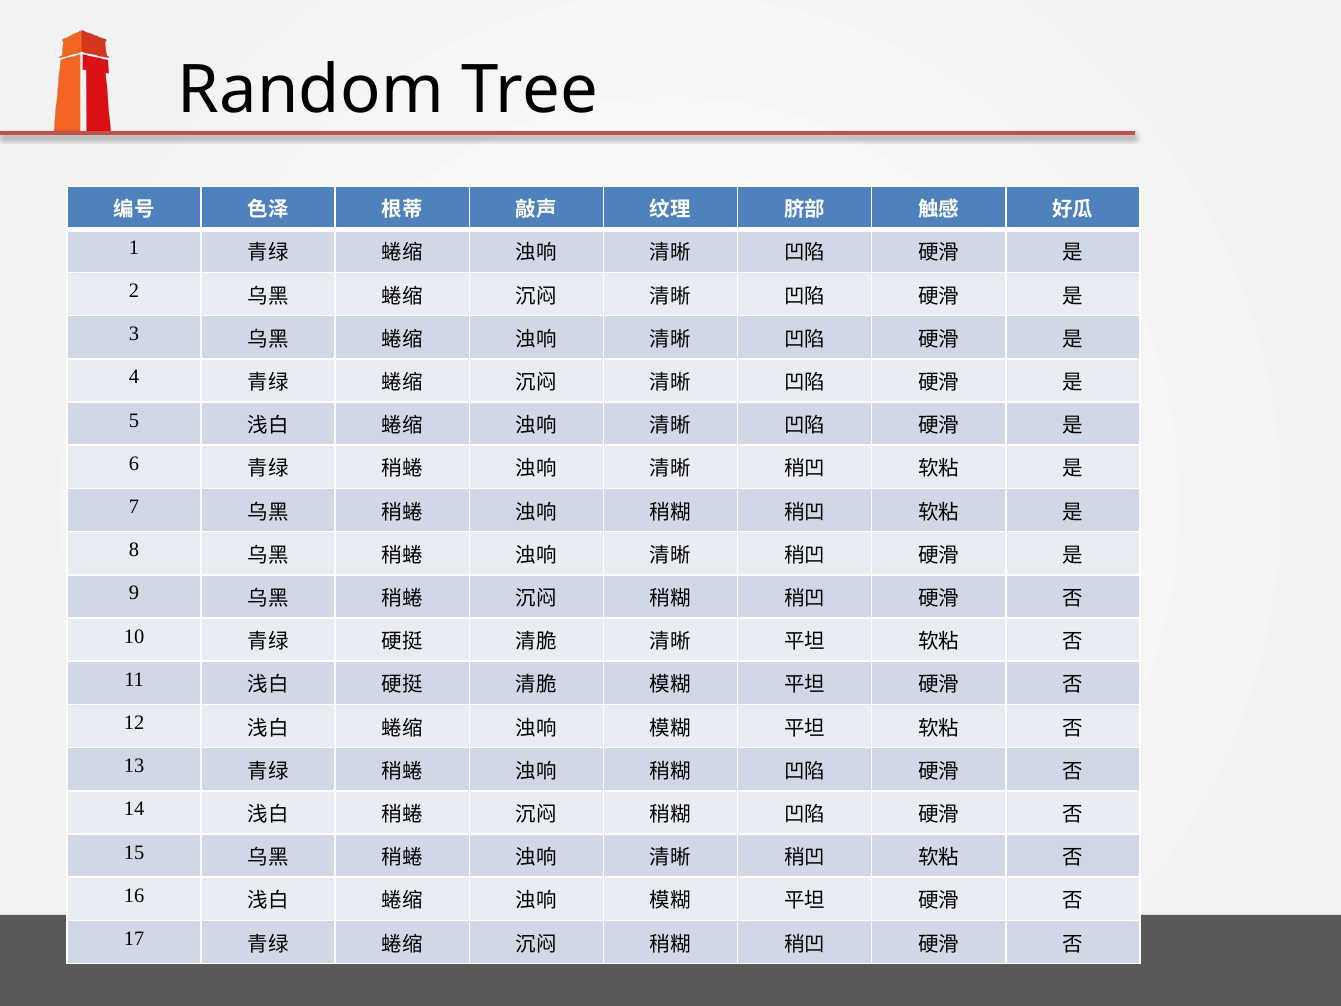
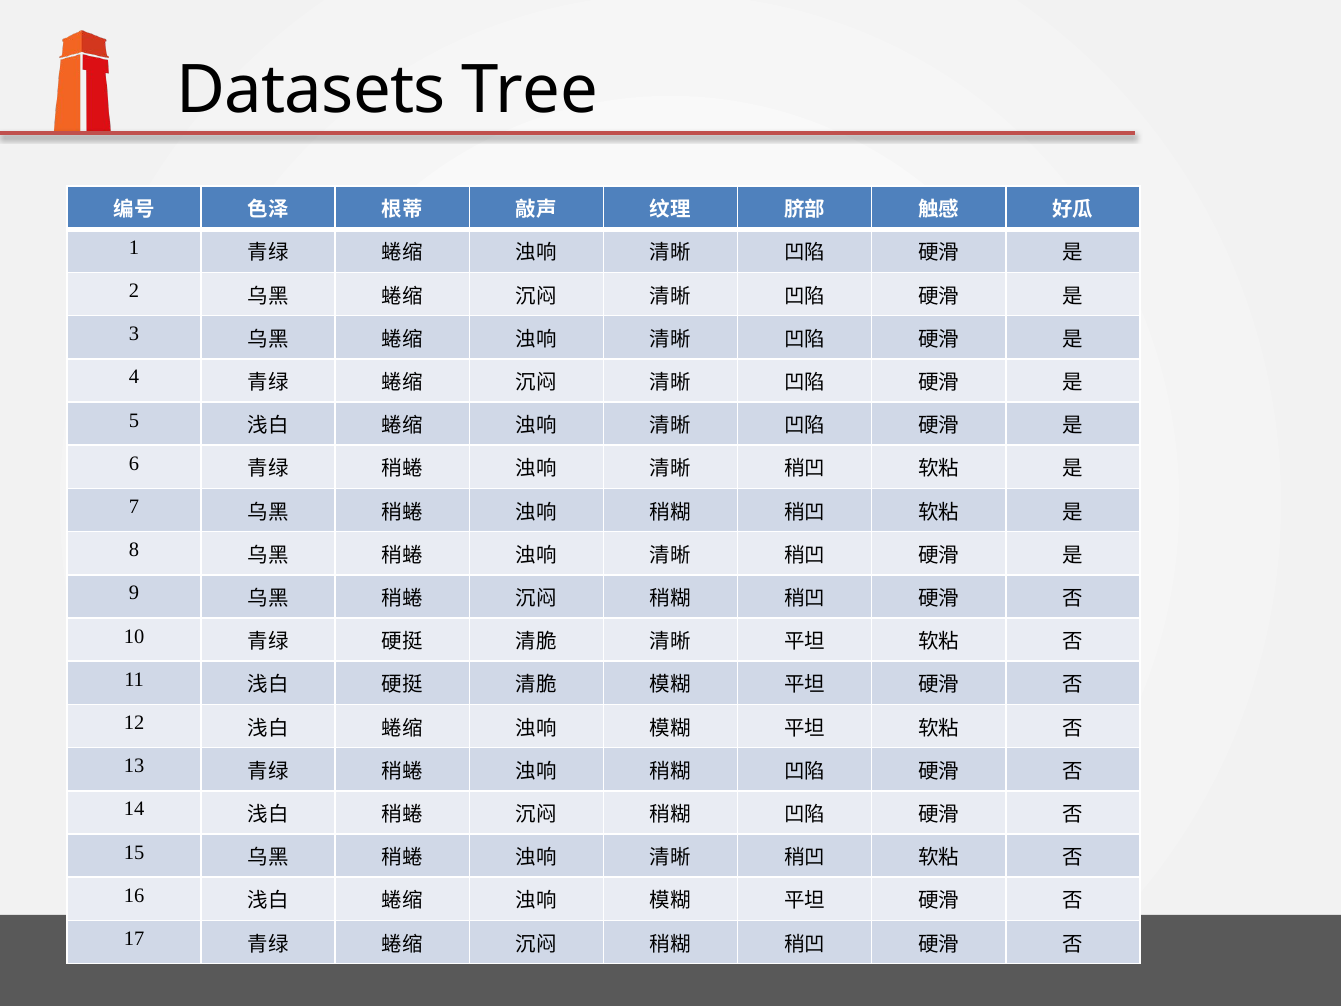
Random: Random -> Datasets (311, 90)
